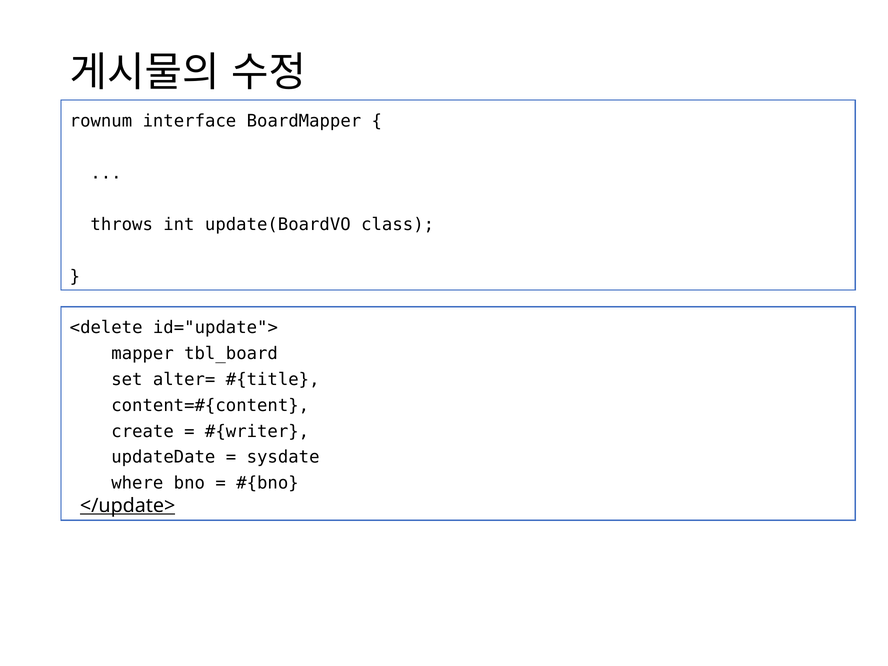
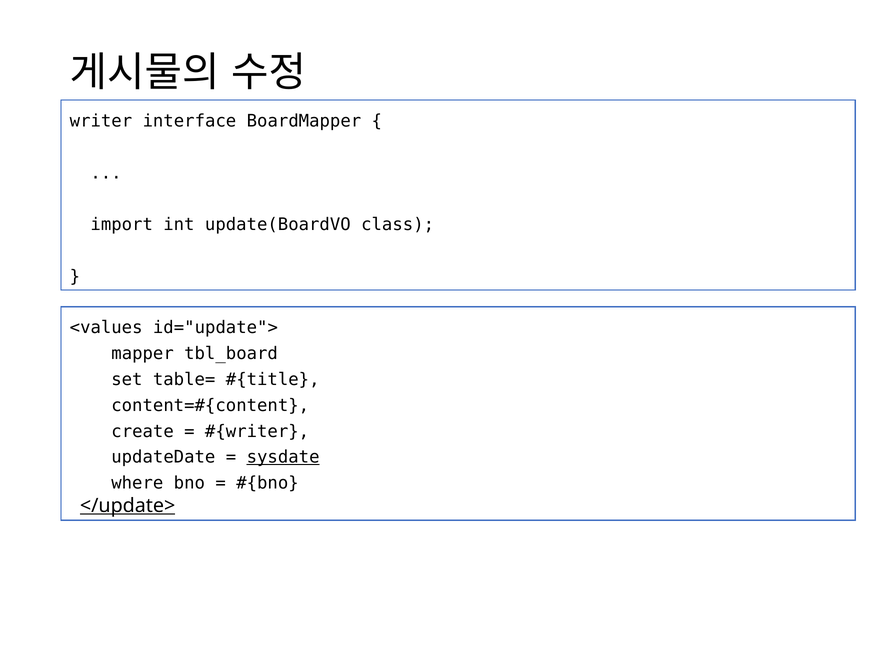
rownum: rownum -> writer (101, 121)
throws: throws -> import (122, 225)
<delete: <delete -> <values (106, 328)
alter=: alter= -> table= (184, 380)
sysdate underline: none -> present (283, 457)
